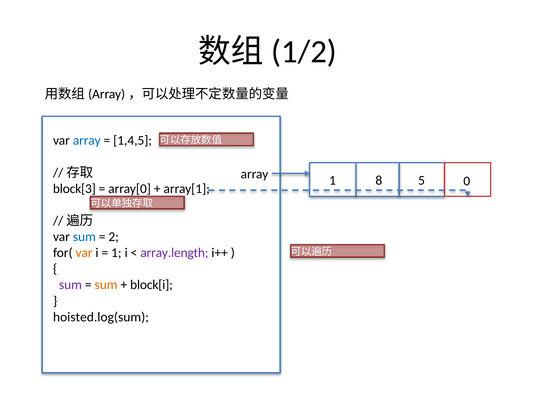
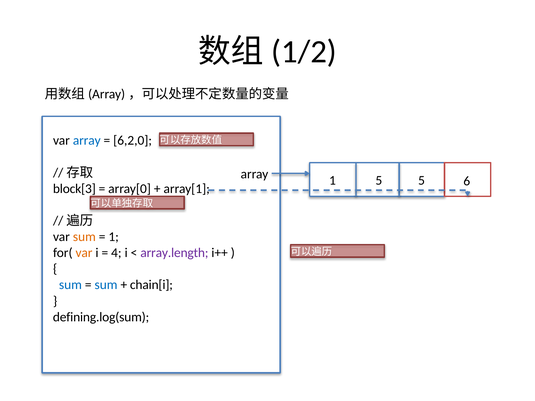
1,4,5: 1,4,5 -> 6,2,0 (133, 141)
1 8: 8 -> 5 (379, 180)
0: 0 -> 6 (467, 181)
sum colour: blue -> orange (84, 237)
2: 2 -> 1 (114, 237)
1: 1 -> 4 (116, 253)
sum colour: purple -> blue (70, 285)
sum colour: orange -> blue (106, 285)
block[i: block[i -> chain[i (151, 285)
hoisted.log(sum: hoisted.log(sum -> defining.log(sum (101, 317)
